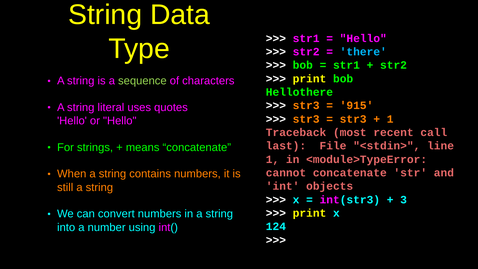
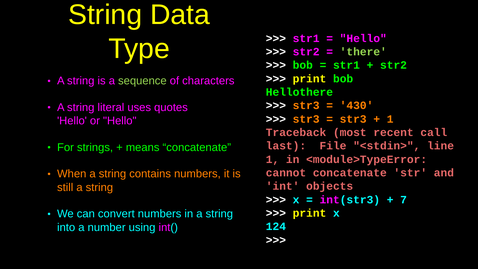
there colour: light blue -> light green (363, 52)
915: 915 -> 430 (357, 106)
3: 3 -> 7 (404, 200)
